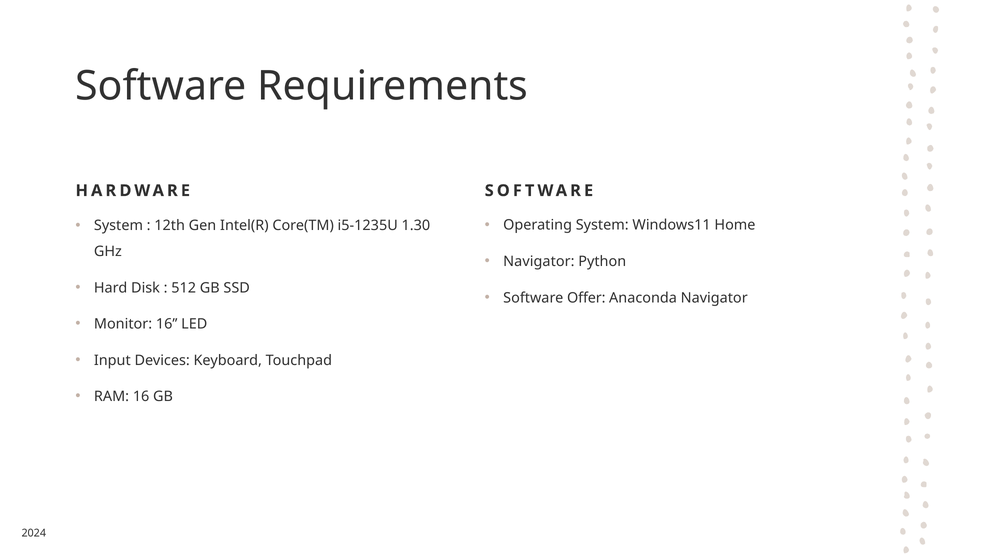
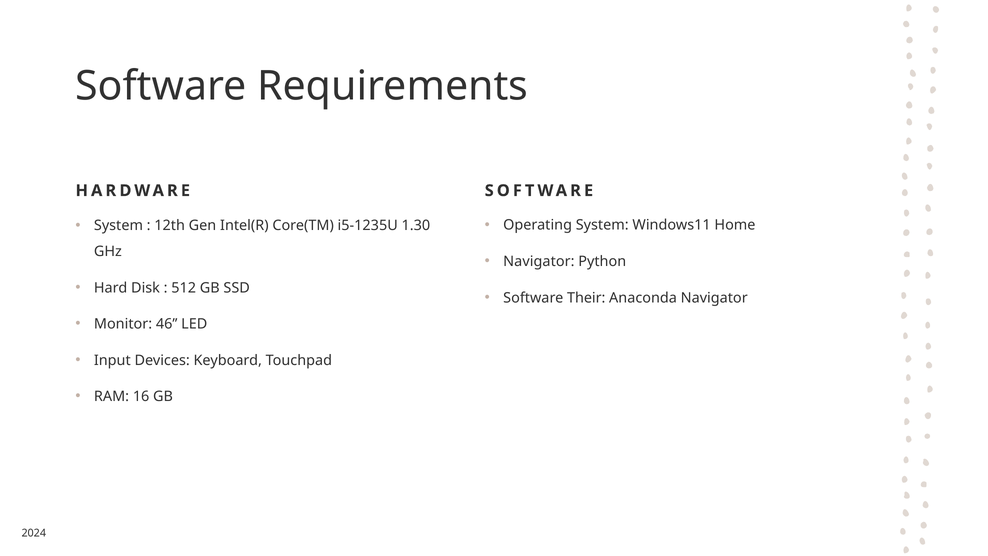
Offer: Offer -> Their (586, 298)
Monitor 16: 16 -> 46 (167, 324)
